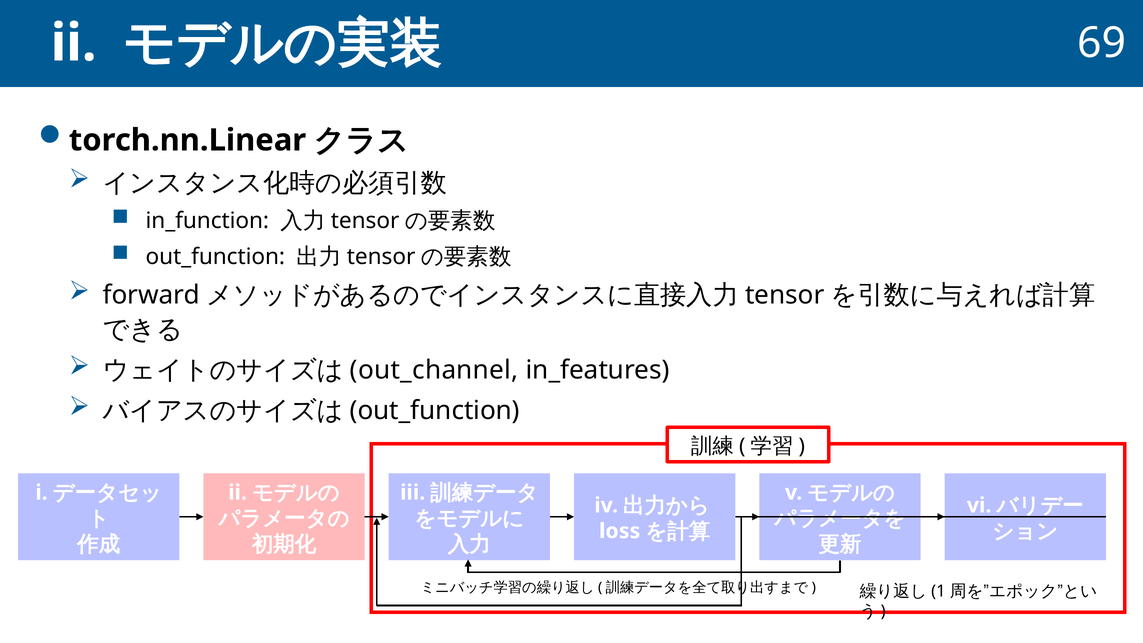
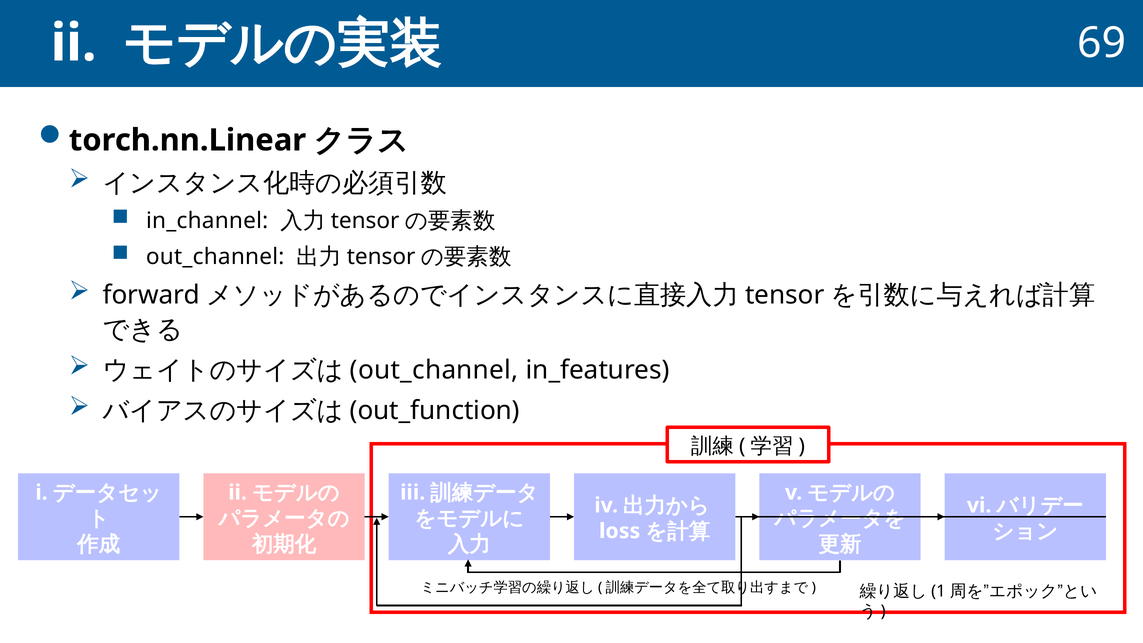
in_function: in_function -> in_channel (207, 221)
out_function: out_function -> out_channel (215, 257)
